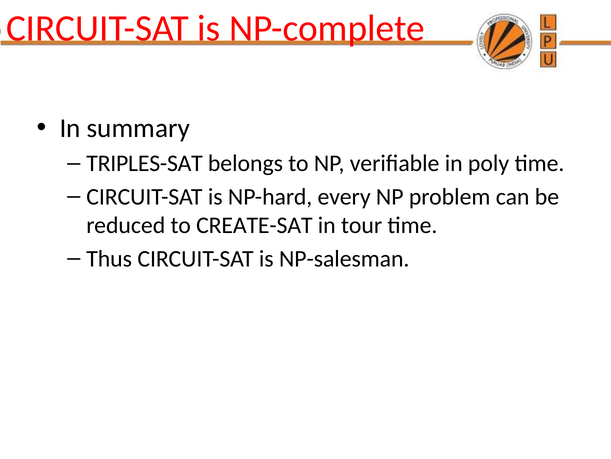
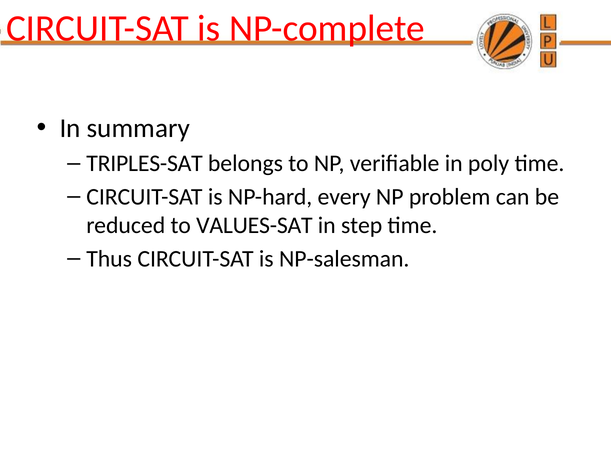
CREATE-SAT: CREATE-SAT -> VALUES-SAT (254, 225)
tour: tour -> step (362, 225)
